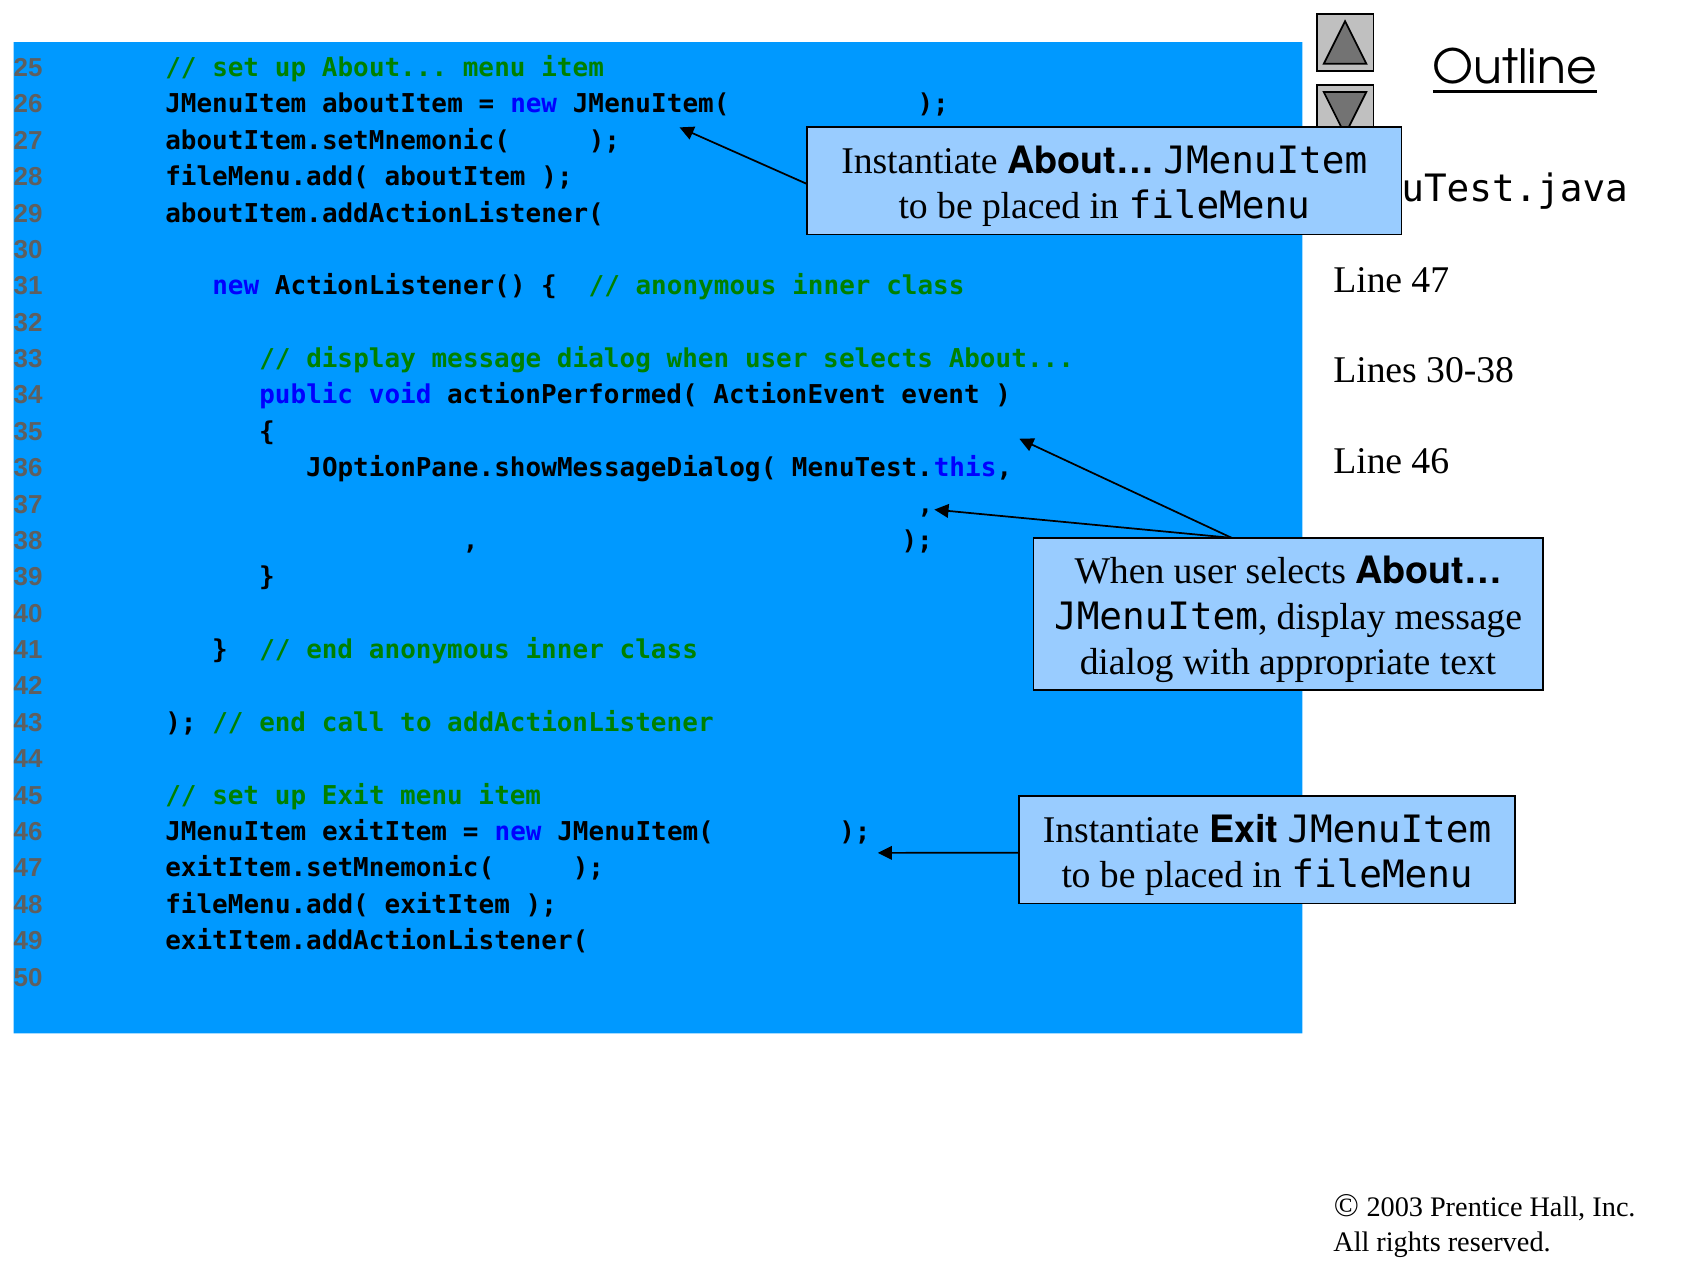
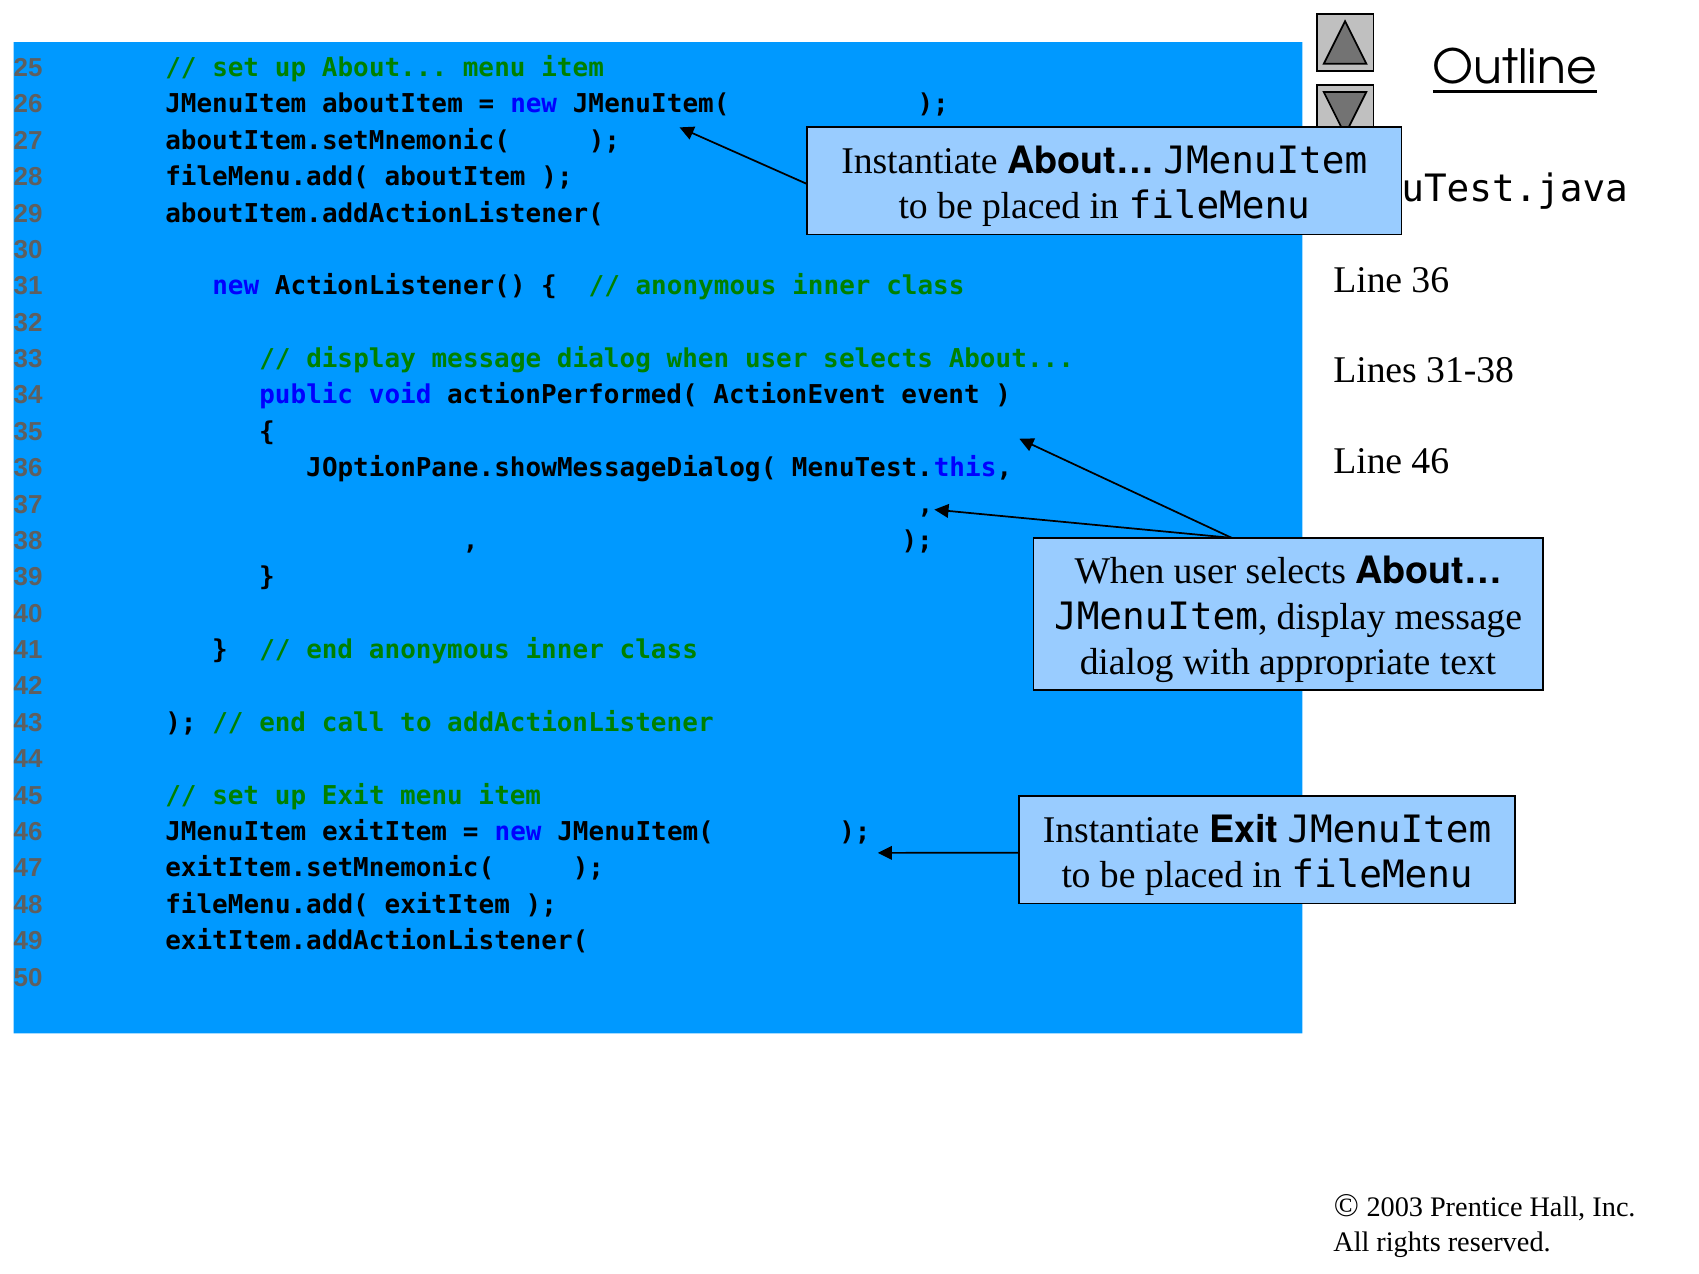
Line 47: 47 -> 36 (1430, 280)
30-38: 30-38 -> 31-38 (1470, 370)
